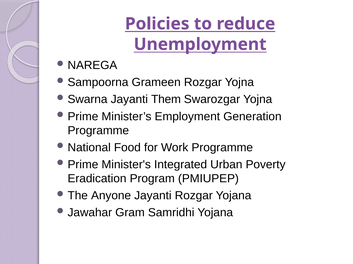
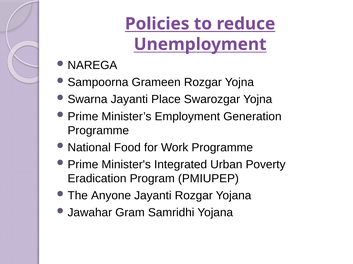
Them: Them -> Place (166, 100)
